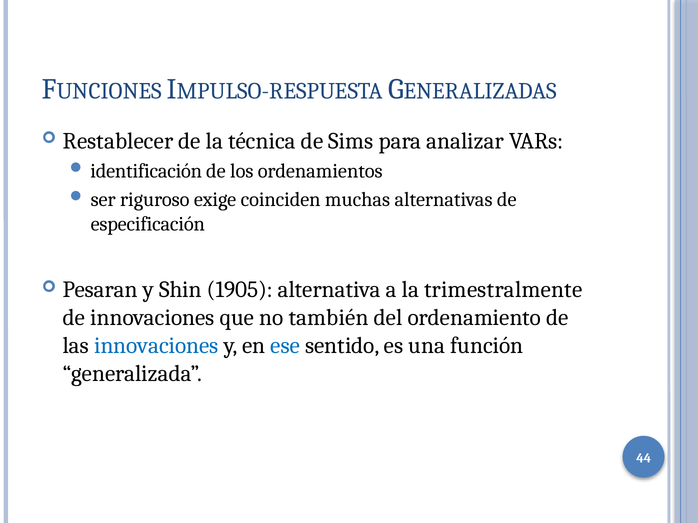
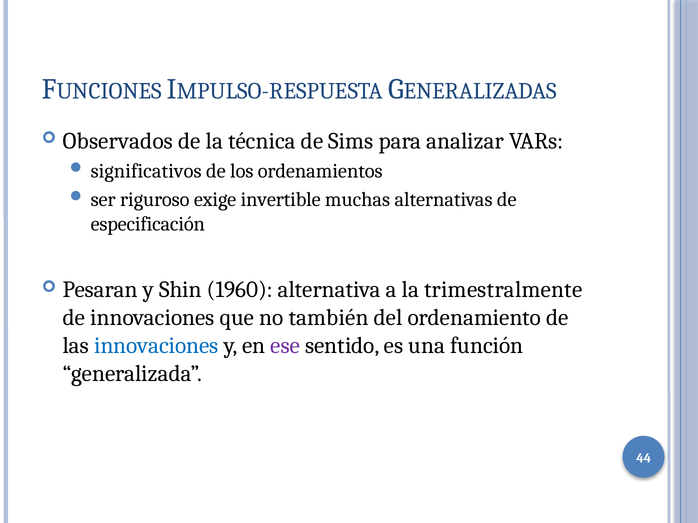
Restablecer: Restablecer -> Observados (118, 141)
identificación: identificación -> significativos (146, 171)
coinciden: coinciden -> invertible (281, 200)
1905: 1905 -> 1960 (240, 290)
ese colour: blue -> purple (285, 346)
